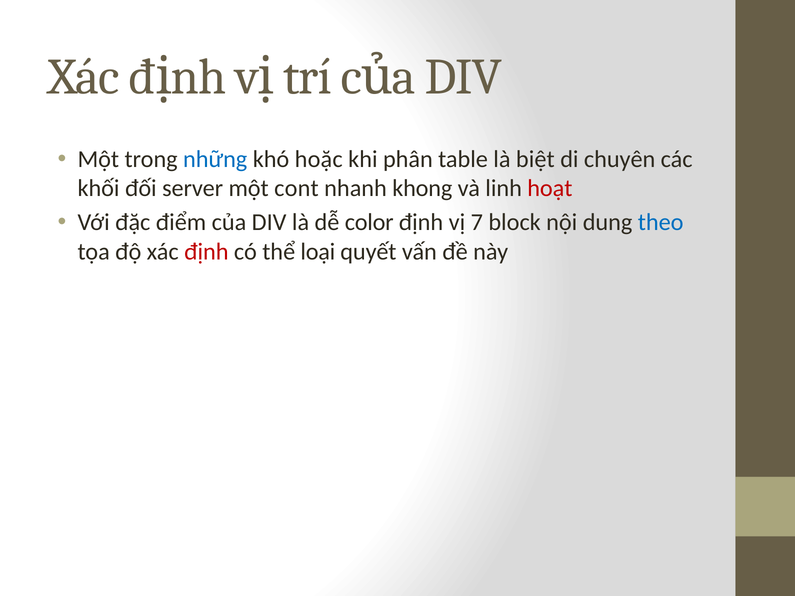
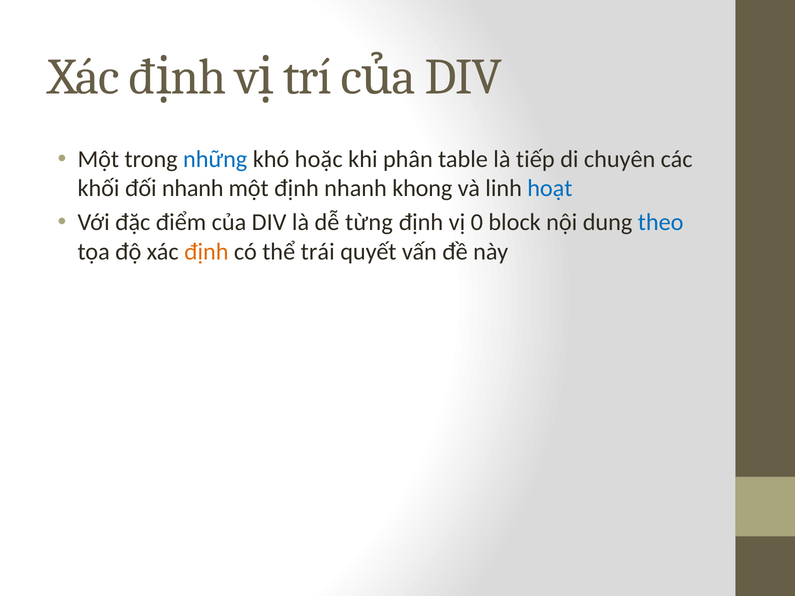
biệt: biệt -> tiếp (535, 159)
đối server: server -> nhanh (193, 189)
một cont: cont -> định (297, 189)
hoạt colour: red -> blue (550, 189)
color: color -> từng (369, 223)
7: 7 -> 0 (477, 223)
định colour: red -> orange (206, 252)
loại: loại -> trái (318, 252)
